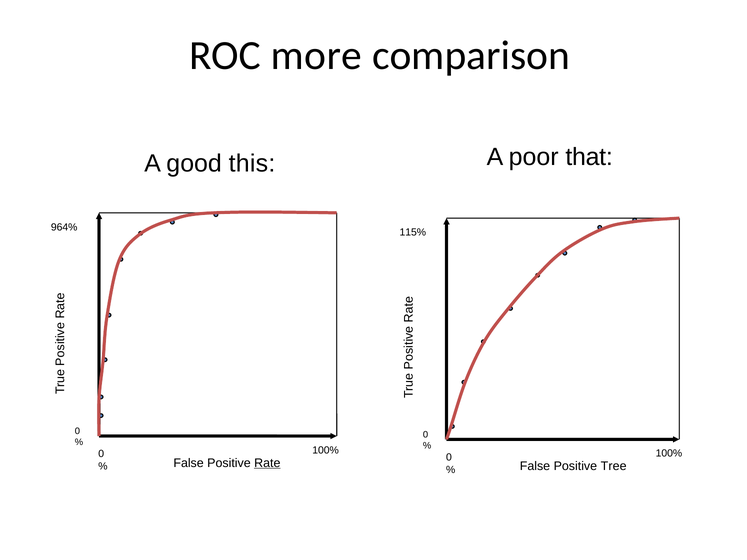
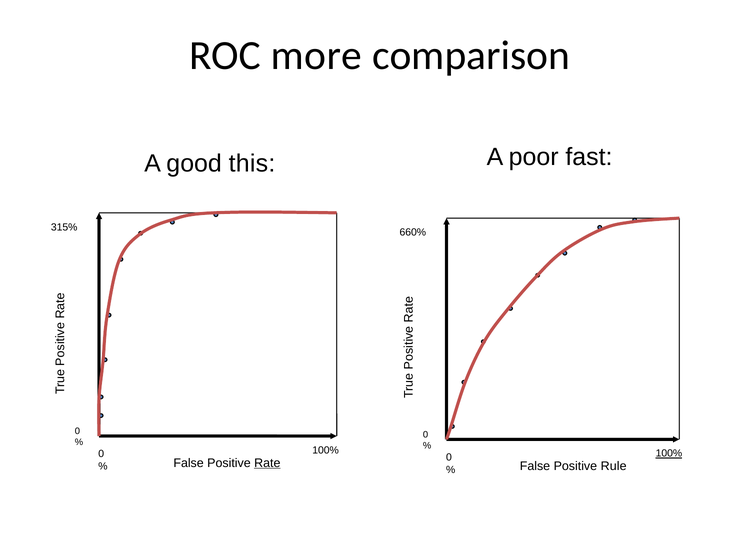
that: that -> fast (589, 157)
964%: 964% -> 315% (64, 227)
115%: 115% -> 660% (413, 232)
100% underline: none -> present (669, 454)
Tree: Tree -> Rule (614, 466)
